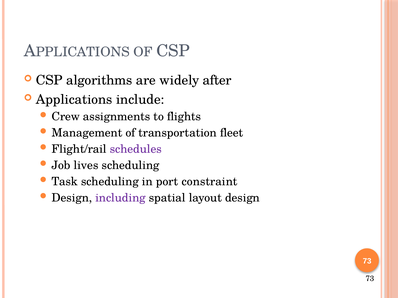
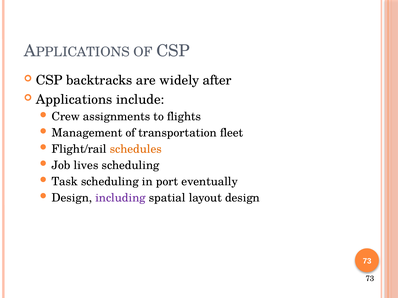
algorithms: algorithms -> backtracks (99, 81)
schedules colour: purple -> orange (136, 149)
constraint: constraint -> eventually (210, 182)
